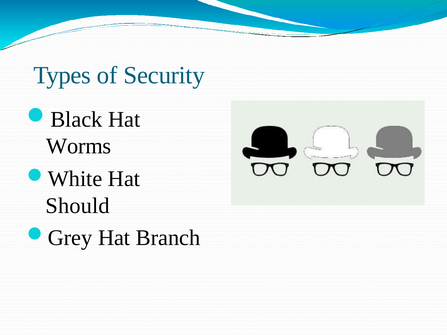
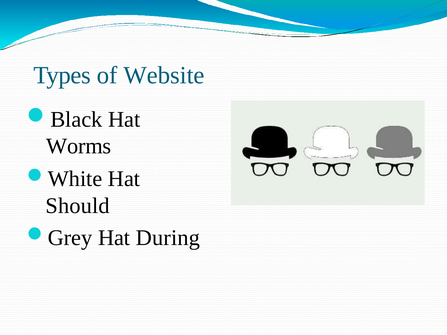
Security: Security -> Website (164, 75)
Branch: Branch -> During (168, 238)
